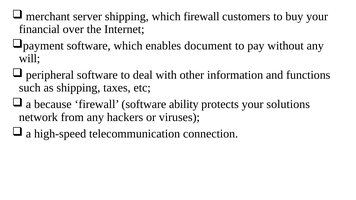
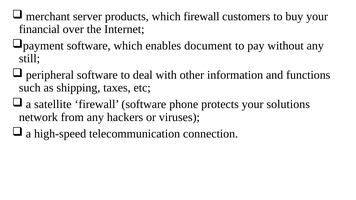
server shipping: shipping -> products (127, 16)
will: will -> still (29, 59)
because: because -> satellite (53, 104)
ability: ability -> phone (184, 104)
